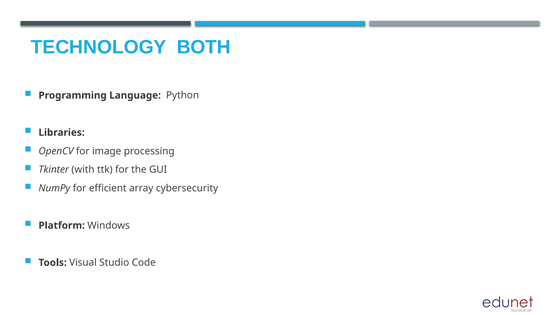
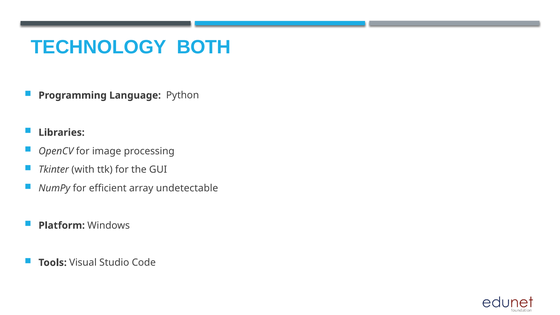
cybersecurity: cybersecurity -> undetectable (187, 188)
